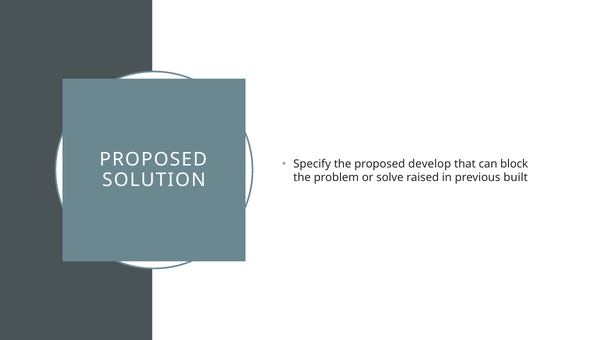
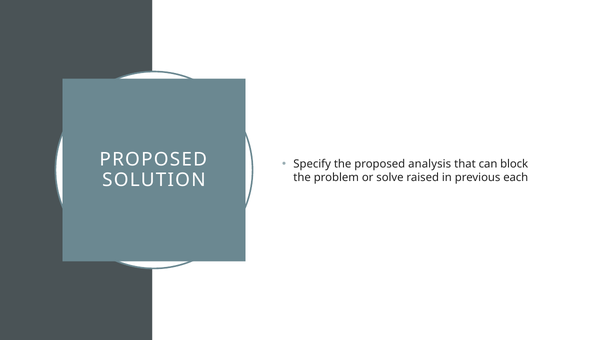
develop: develop -> analysis (430, 164)
built: built -> each (516, 178)
